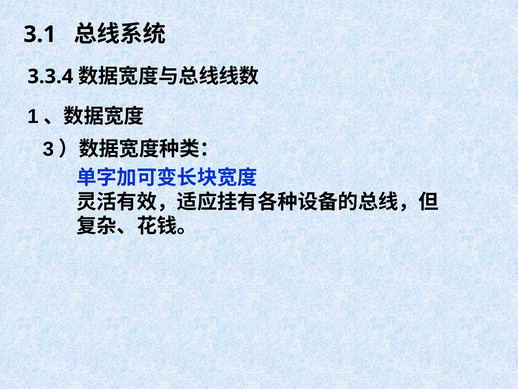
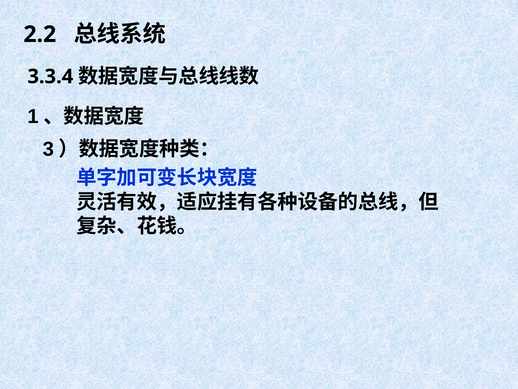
3.1: 3.1 -> 2.2 (40, 34)
